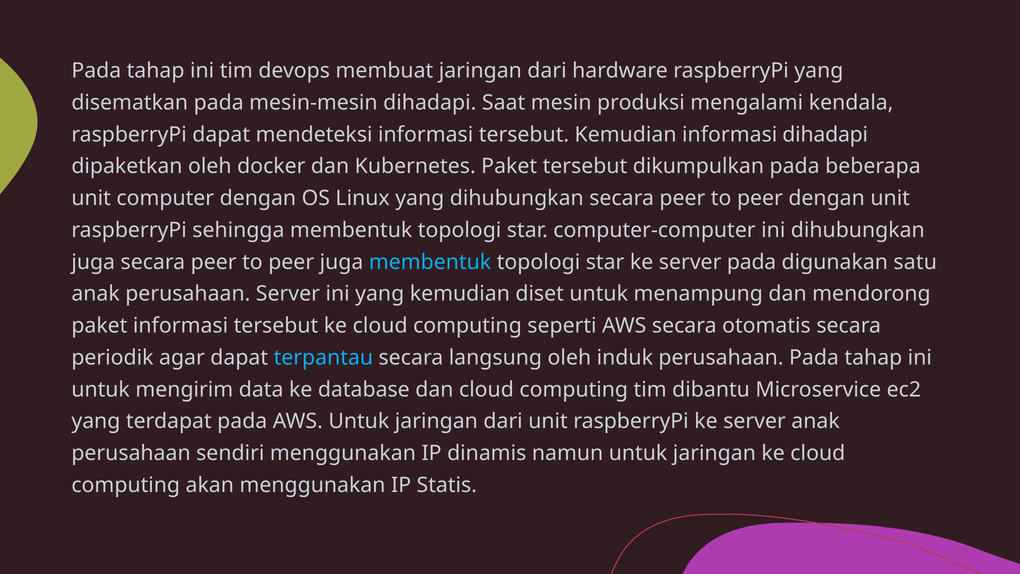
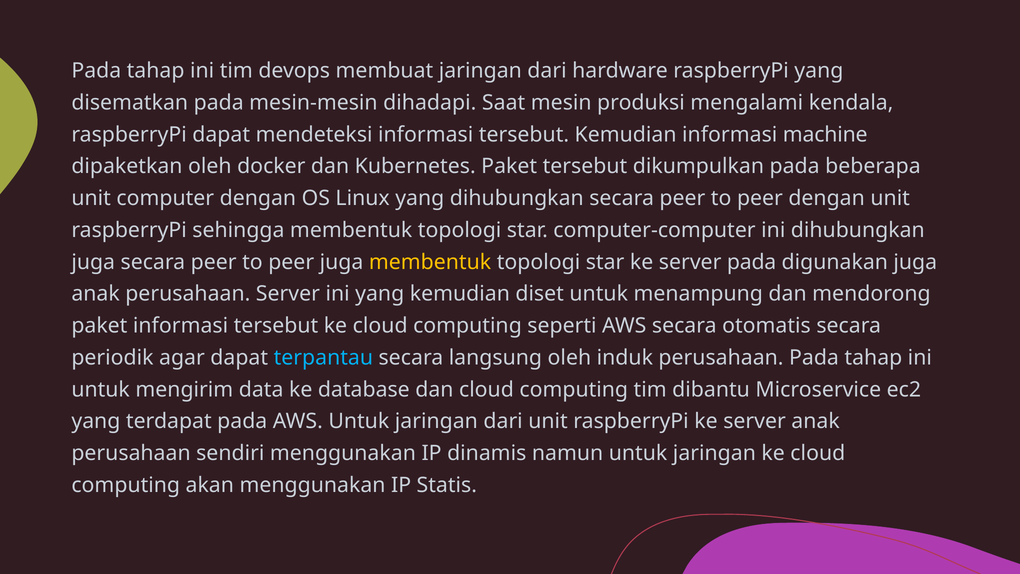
informasi dihadapi: dihadapi -> machine (825, 134)
membentuk colour: light blue -> yellow (430, 262)
digunakan satu: satu -> juga (915, 262)
